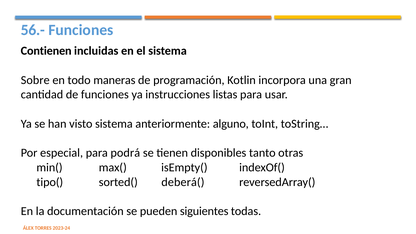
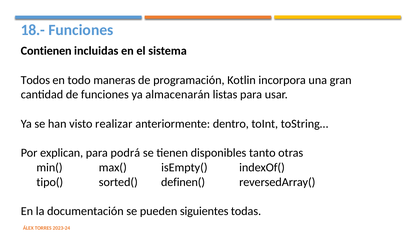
56.-: 56.- -> 18.- (33, 30)
Sobre: Sobre -> Todos (35, 80)
instrucciones: instrucciones -> almacenarán (178, 95)
visto sistema: sistema -> realizar (114, 124)
alguno: alguno -> dentro (231, 124)
especial: especial -> explican (62, 153)
deberá(: deberá( -> definen( (183, 182)
